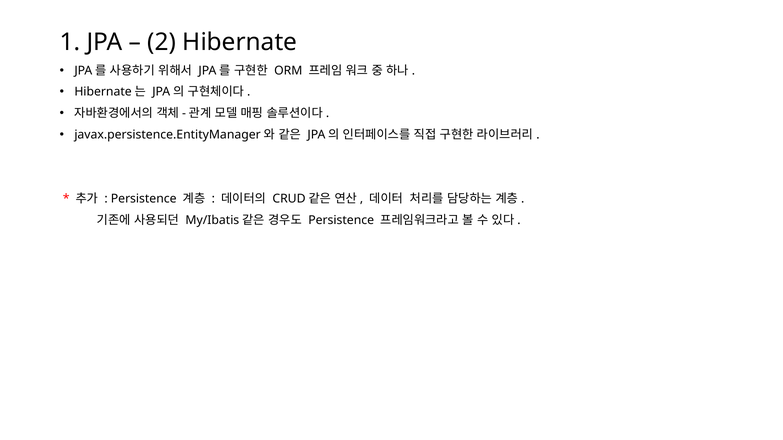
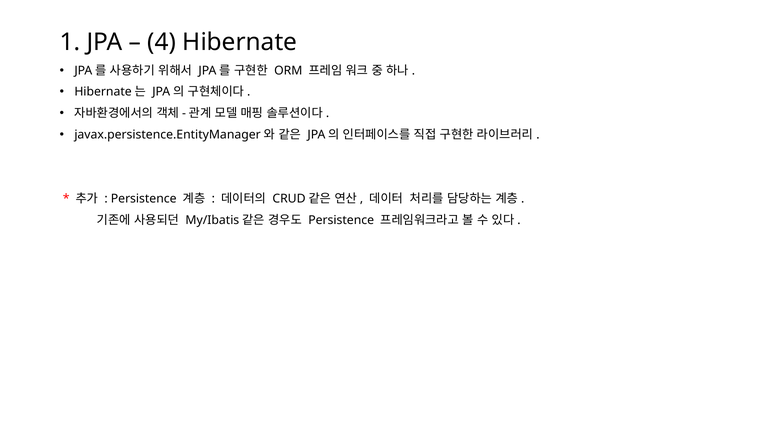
2: 2 -> 4 (162, 42)
